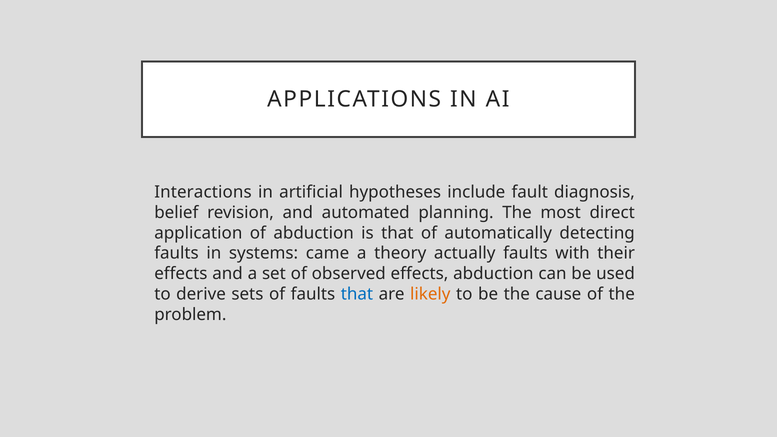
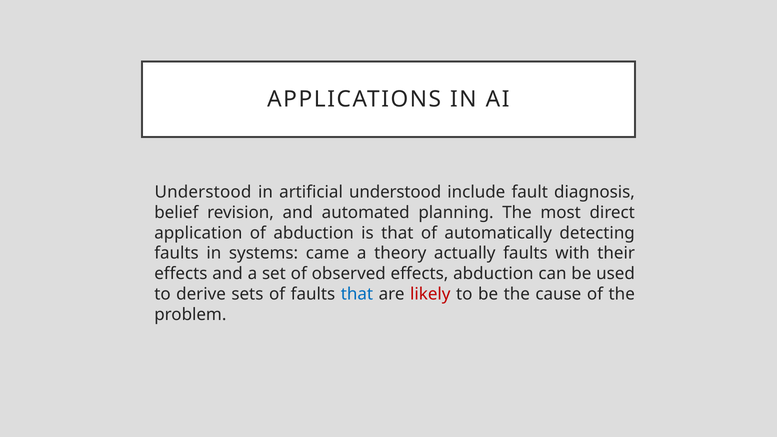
Interactions: Interactions -> Understood (203, 192)
artificial hypotheses: hypotheses -> understood (395, 192)
likely colour: orange -> red (430, 294)
